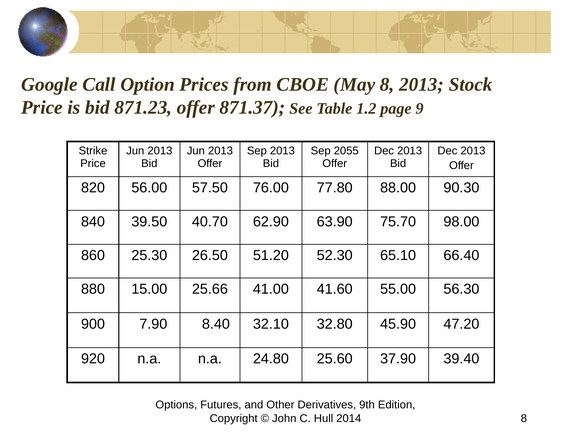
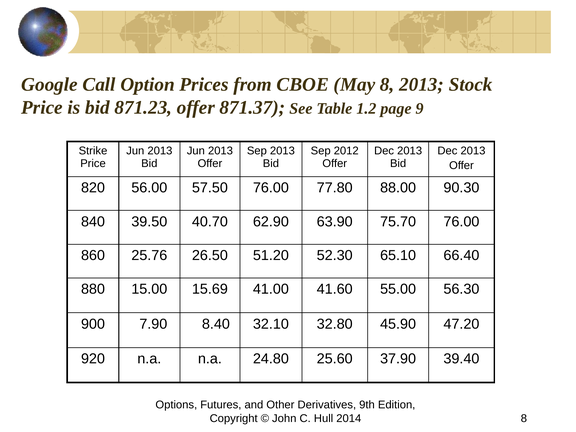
2055: 2055 -> 2012 (346, 151)
75.70 98.00: 98.00 -> 76.00 (461, 222)
25.30: 25.30 -> 25.76 (149, 255)
25.66: 25.66 -> 15.69 (210, 289)
